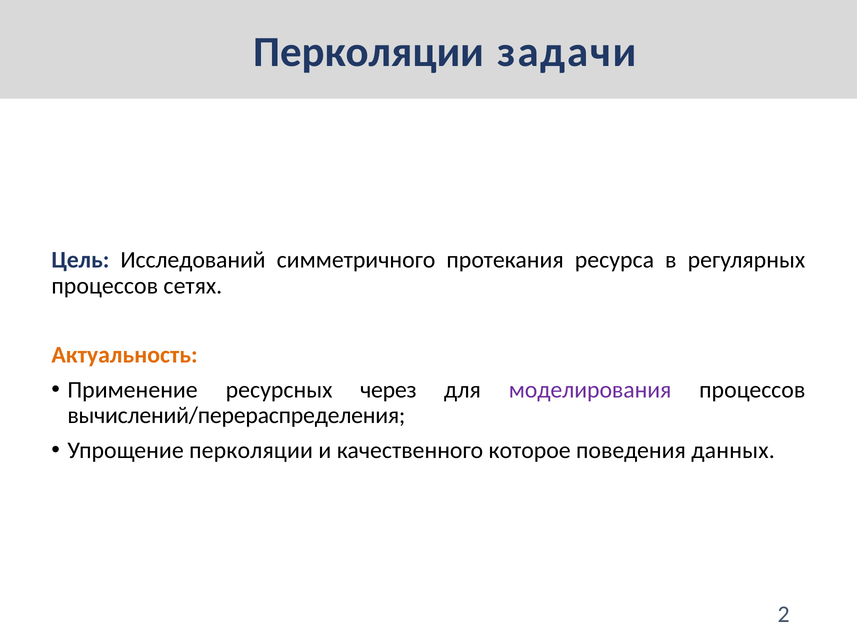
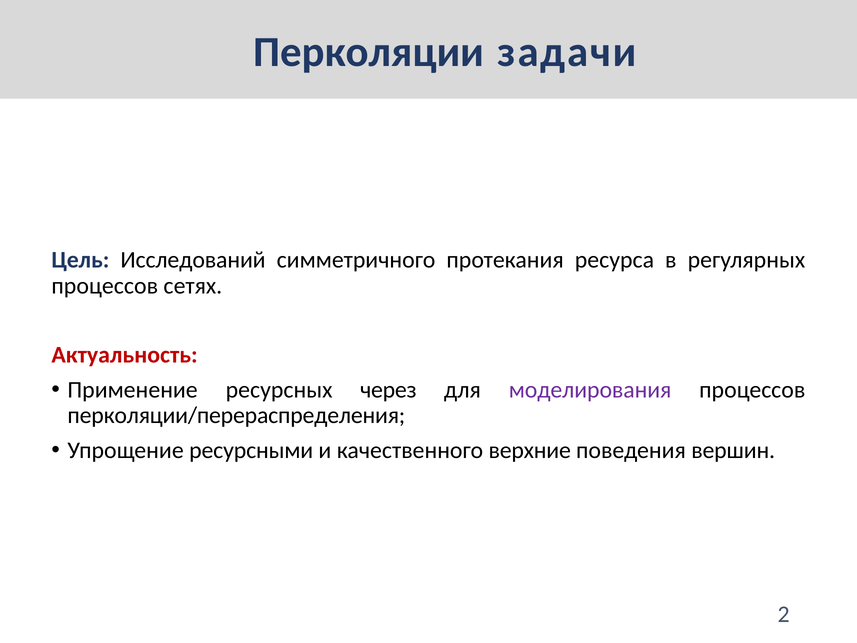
Актуальность colour: orange -> red (125, 355)
вычислений/перераспределения: вычислений/перераспределения -> перколяции/перераспределения (236, 415)
Упрощение перколяции: перколяции -> ресурсными (251, 450)
которое: которое -> верхние (530, 450)
данных: данных -> вершин (733, 450)
